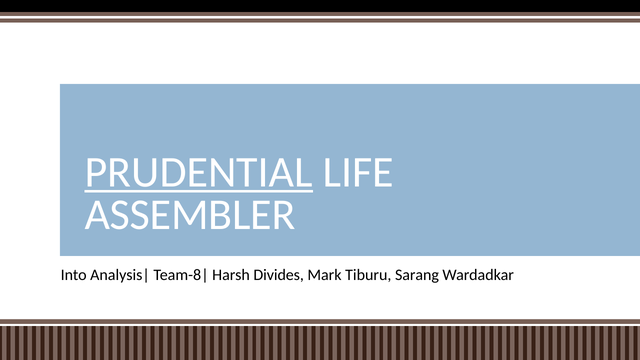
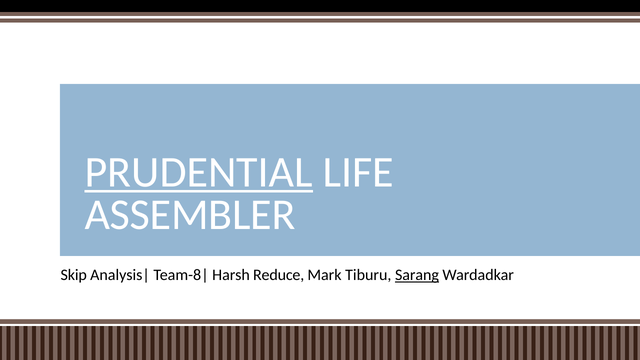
Into: Into -> Skip (74, 275)
Divides: Divides -> Reduce (279, 275)
Sarang underline: none -> present (417, 275)
